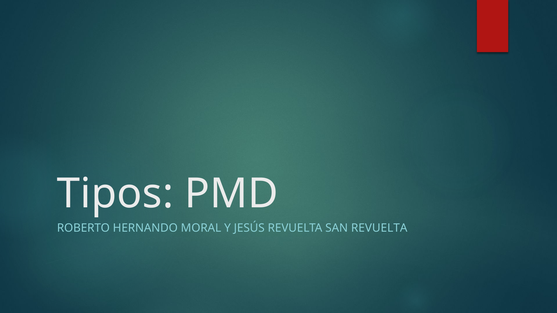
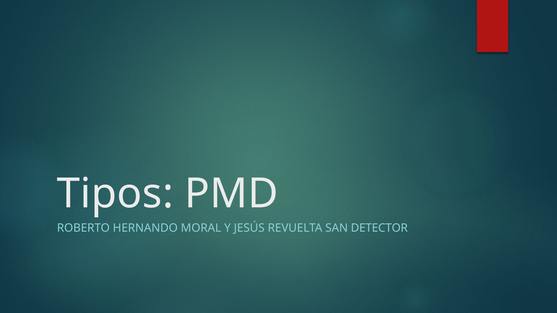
SAN REVUELTA: REVUELTA -> DETECTOR (379, 228)
